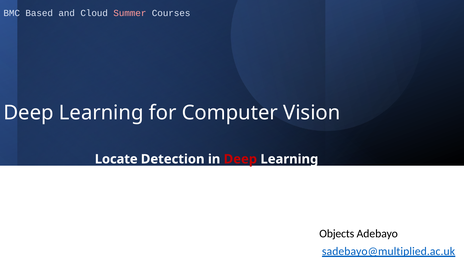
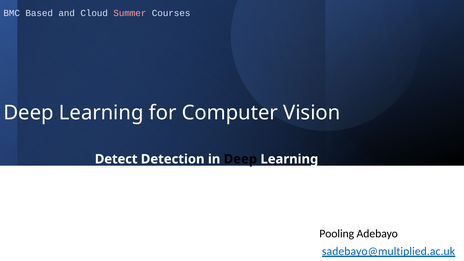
Locate: Locate -> Detect (116, 159)
Deep colour: red -> black (240, 159)
Objects: Objects -> Pooling (337, 234)
